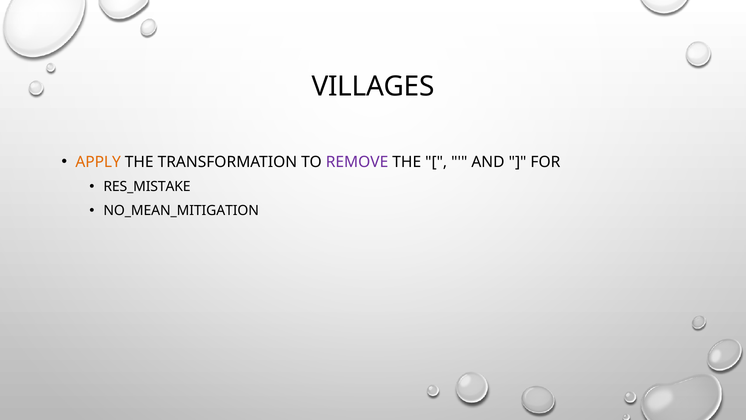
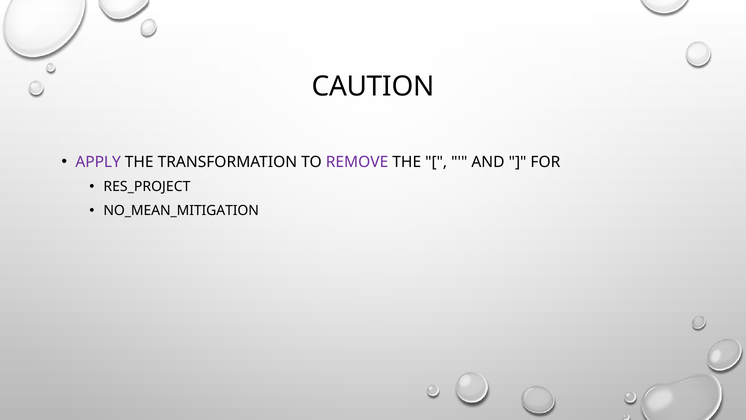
VILLAGES: VILLAGES -> CAUTION (373, 86)
APPLY colour: orange -> purple (98, 162)
RES_MISTAKE: RES_MISTAKE -> RES_PROJECT (147, 187)
